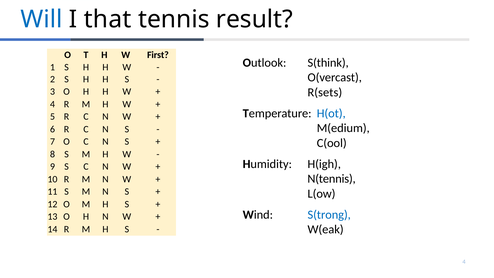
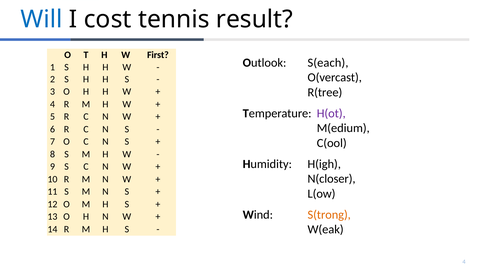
that: that -> cost (108, 19)
S(think: S(think -> S(each (328, 63)
R(sets: R(sets -> R(tree (325, 92)
H(ot colour: blue -> purple (331, 113)
N(tennis: N(tennis -> N(closer (332, 179)
S(trong colour: blue -> orange (329, 215)
